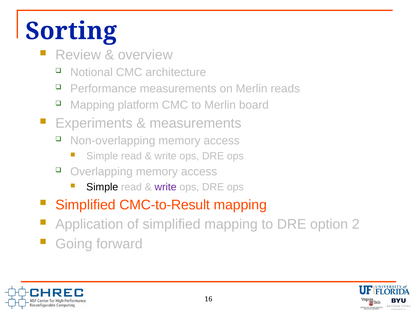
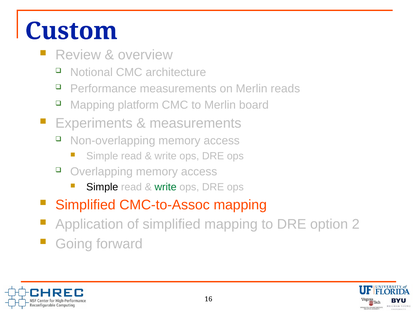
Sorting: Sorting -> Custom (71, 31)
write colour: purple -> green (166, 187)
CMC-to-Result: CMC-to-Result -> CMC-to-Assoc (165, 205)
